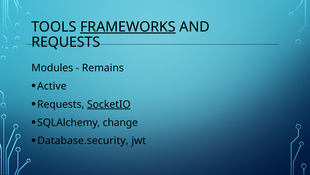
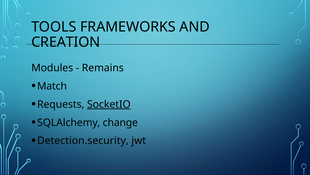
FRAMEWORKS underline: present -> none (128, 27)
REQUESTS: REQUESTS -> CREATION (66, 42)
Active: Active -> Match (52, 86)
Database.security: Database.security -> Detection.security (83, 140)
